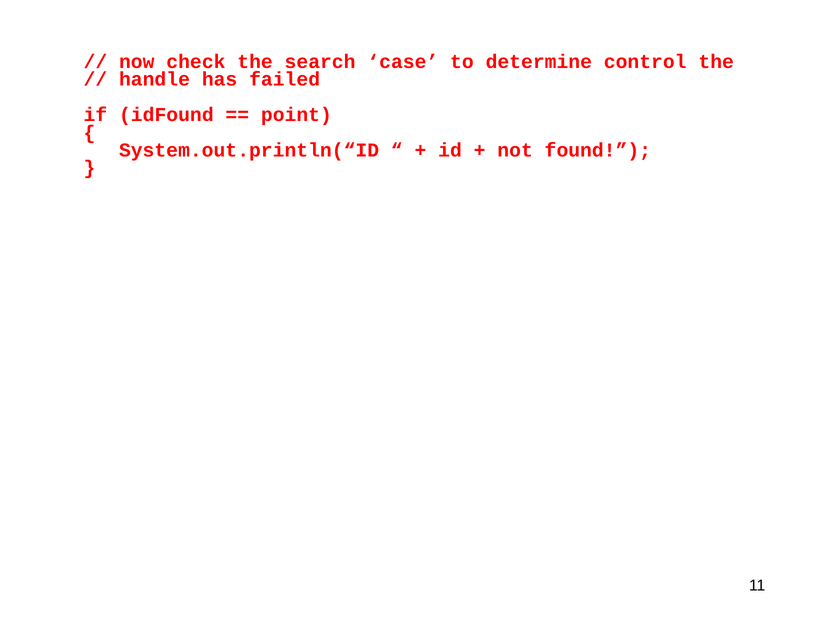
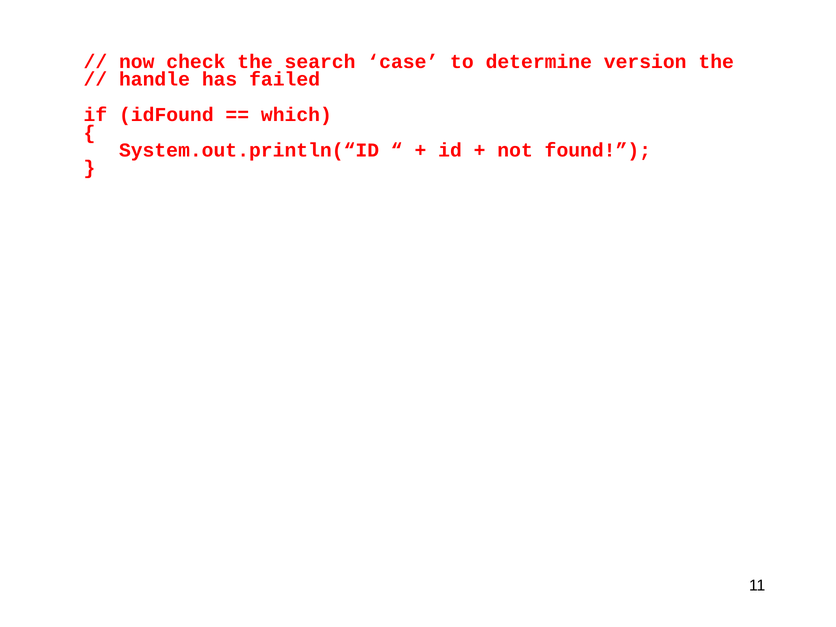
control: control -> version (645, 62)
point: point -> which (296, 115)
